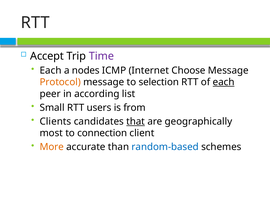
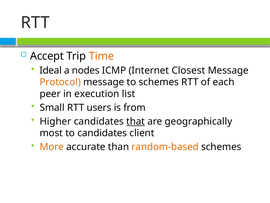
Time colour: purple -> orange (101, 56)
Each: Each -> Ideal (51, 70)
Choose: Choose -> Closest (188, 70)
to selection: selection -> schemes (159, 82)
each underline: present -> none (224, 82)
according: according -> execution (97, 94)
Clients: Clients -> Higher (55, 121)
to connection: connection -> candidates (102, 133)
random-based colour: blue -> orange (165, 147)
